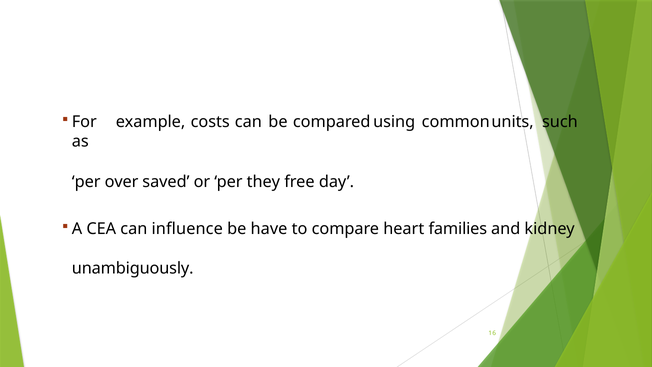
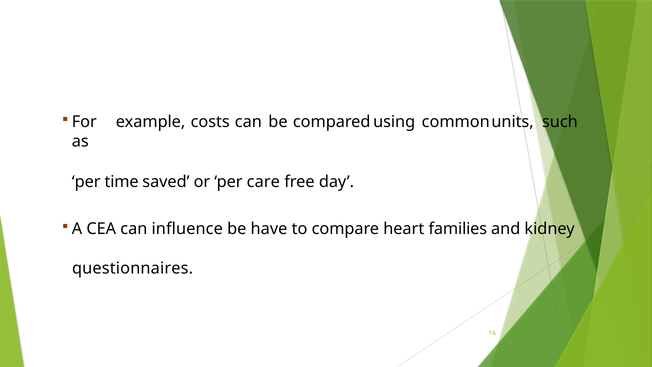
over: over -> time (122, 182)
they: they -> care (263, 182)
unambiguously: unambiguously -> questionnaires (133, 268)
